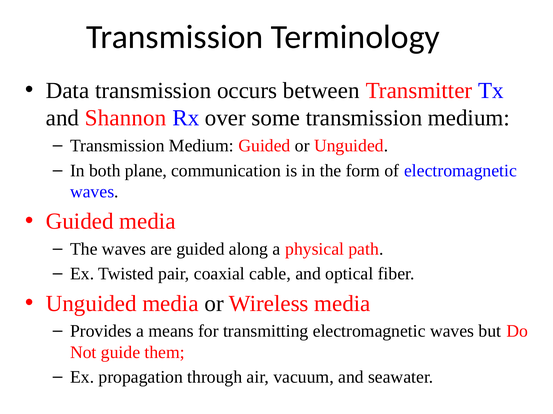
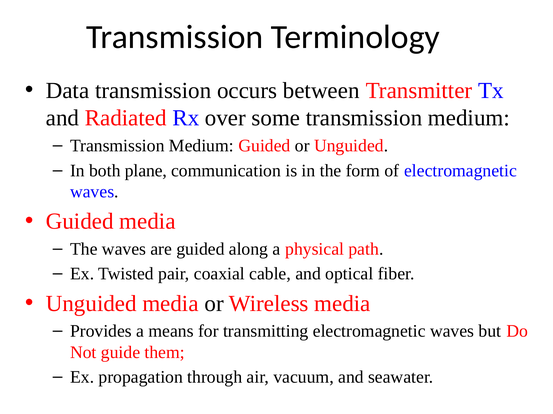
Shannon: Shannon -> Radiated (126, 118)
